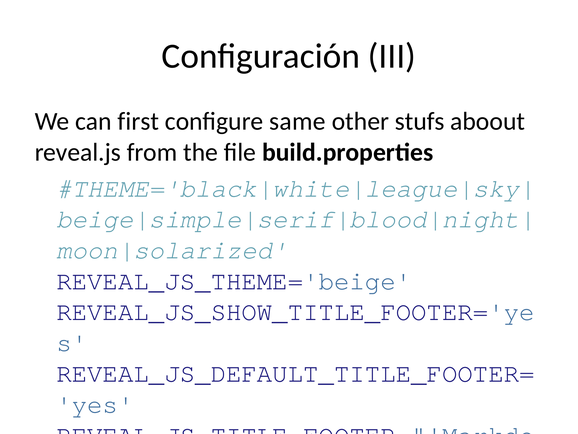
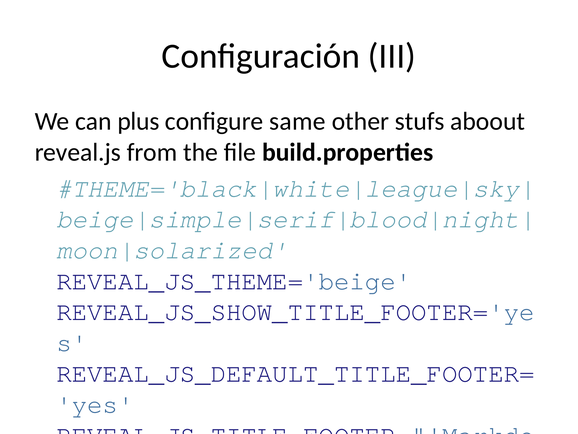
first: first -> plus (138, 121)
